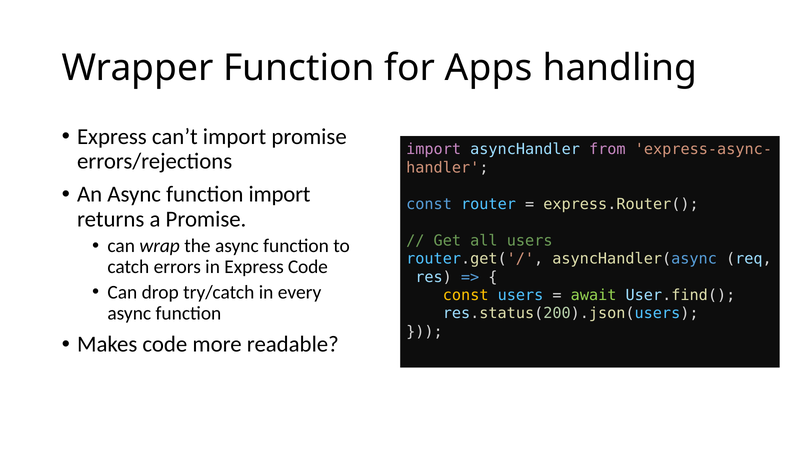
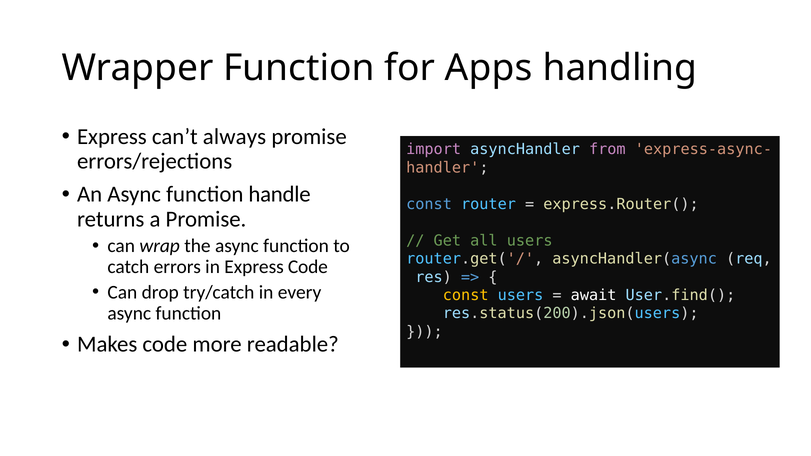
can’t import: import -> always (235, 137)
function import: import -> handle (280, 194)
await colour: light green -> white (594, 295)
